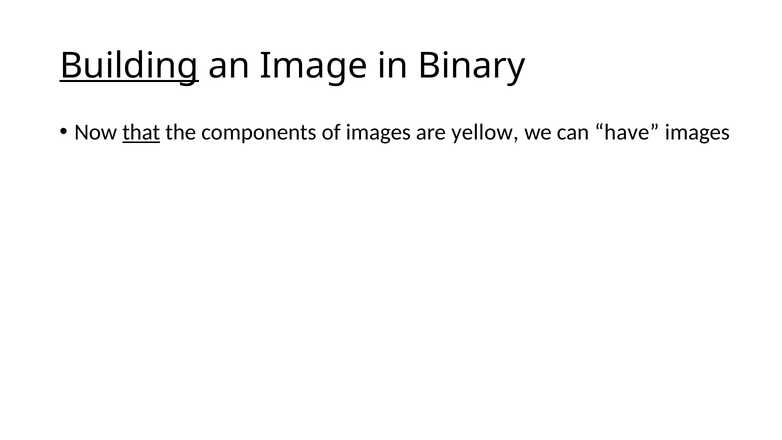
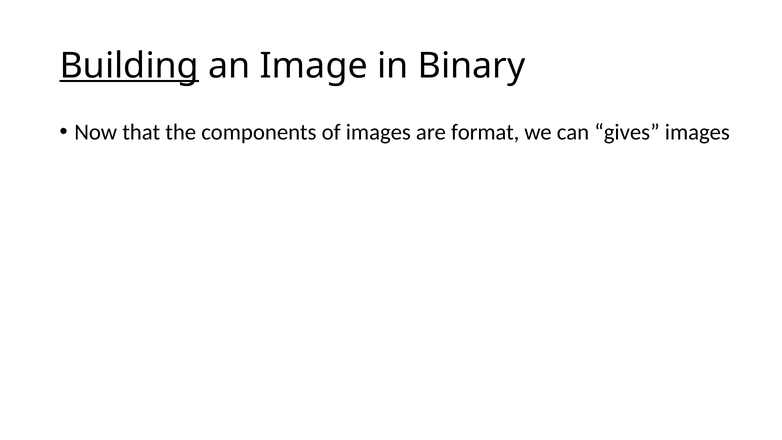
that underline: present -> none (141, 132)
yellow: yellow -> format (485, 132)
have: have -> gives (627, 132)
